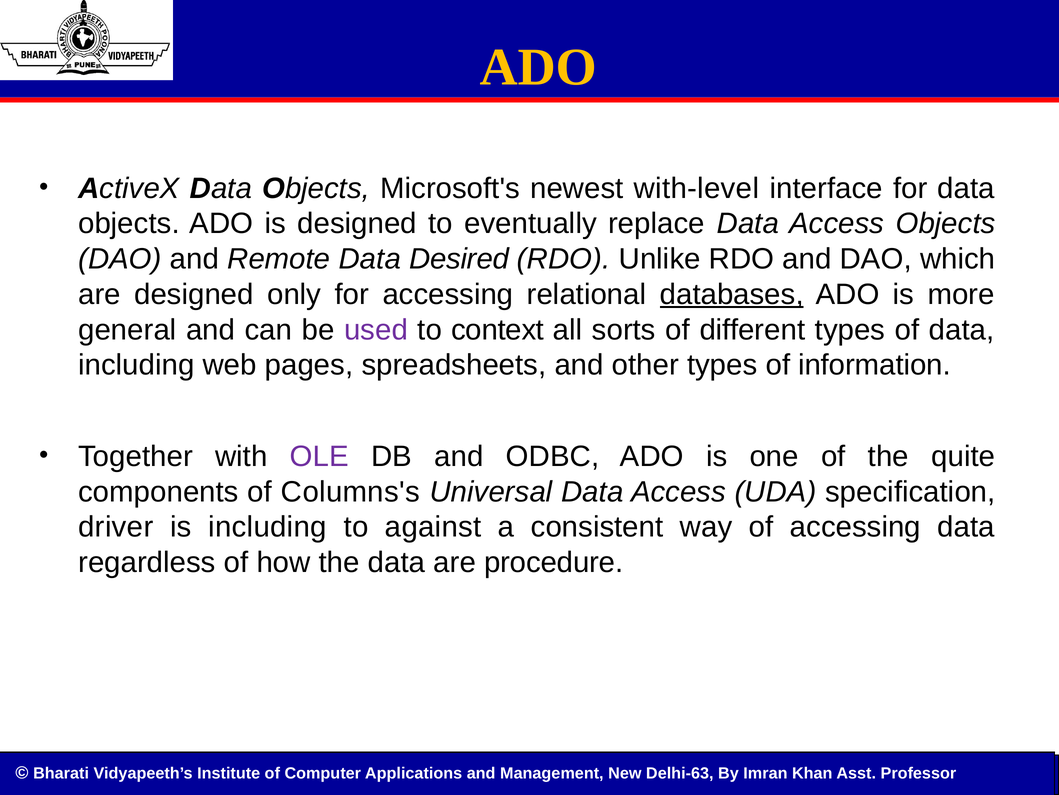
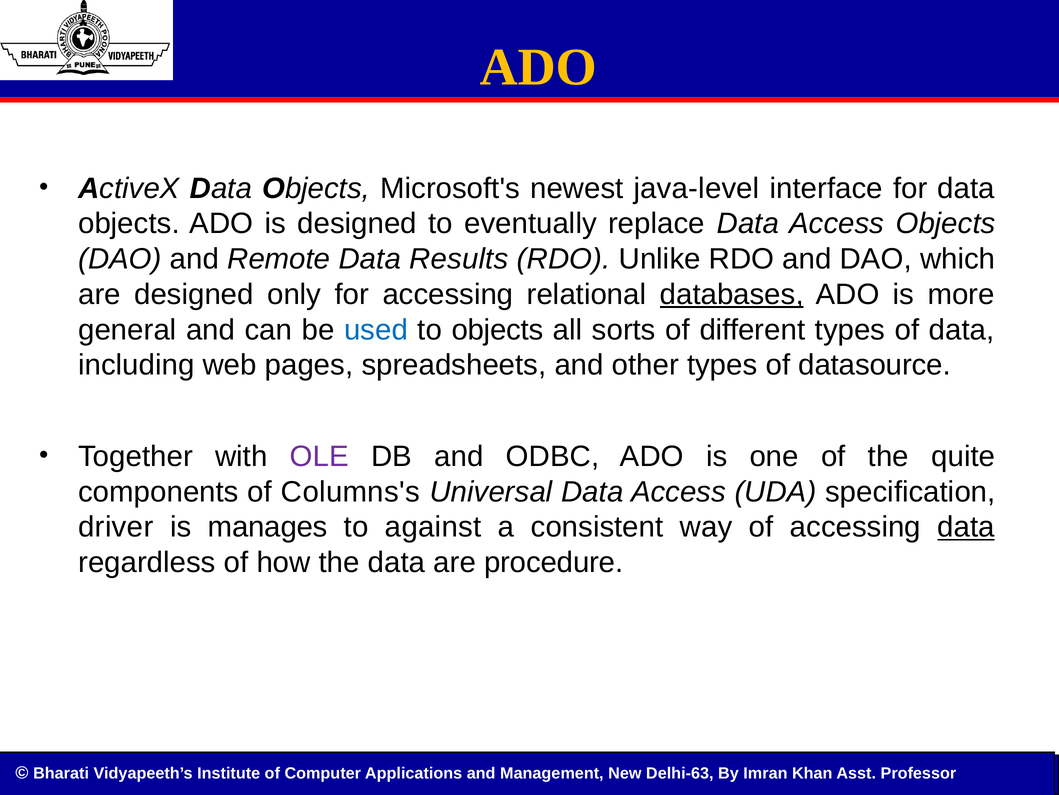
with-level: with-level -> java-level (697, 188)
Desired: Desired -> Results (459, 259)
used colour: purple -> blue (376, 330)
to context: context -> objects (498, 330)
information: information -> datasource (874, 365)
is including: including -> manages (268, 527)
data underline: none -> present (966, 527)
